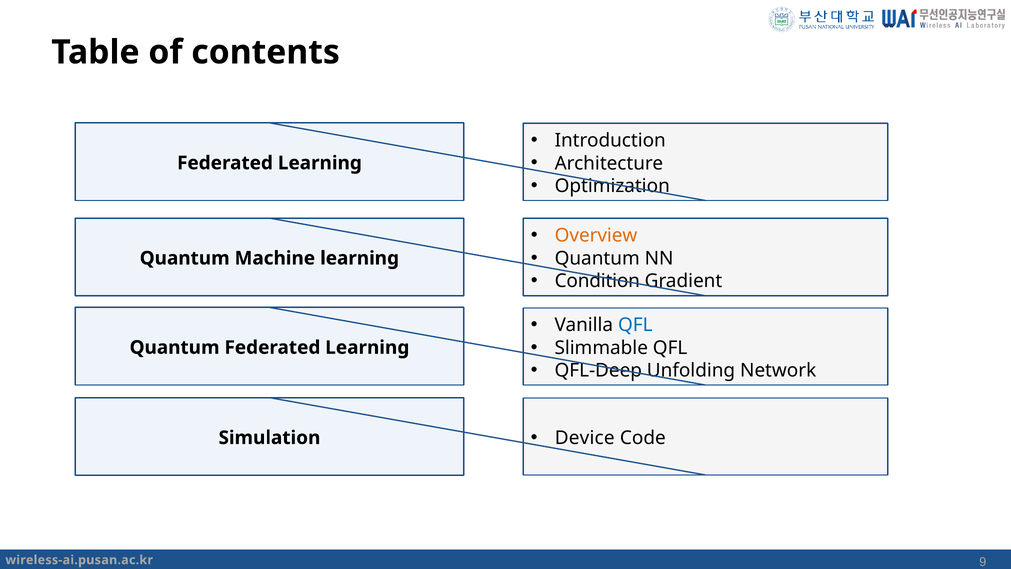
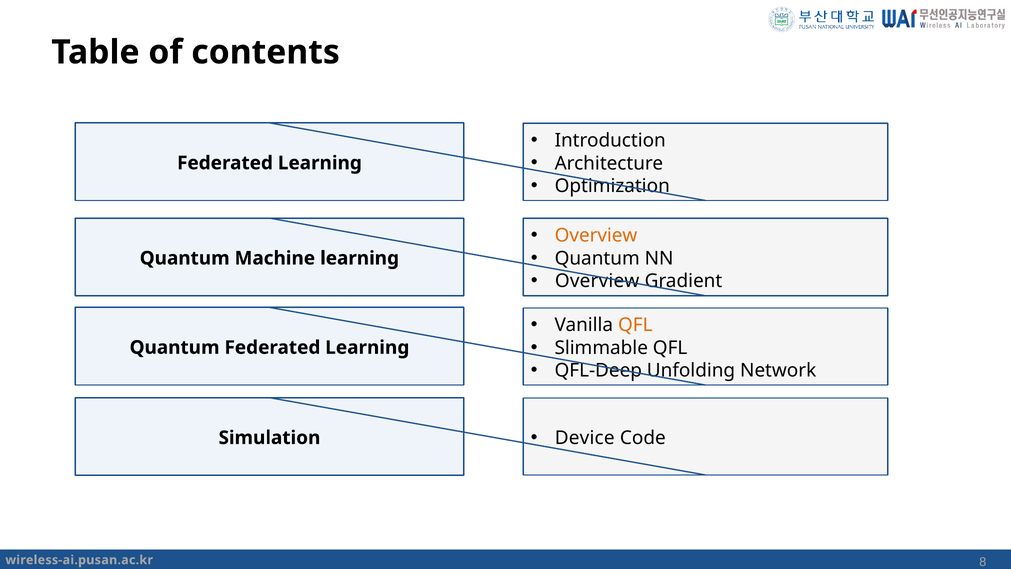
Condition: Condition -> Overview (597, 281)
QFL colour: blue -> orange (635, 325)
9: 9 -> 8 (983, 562)
